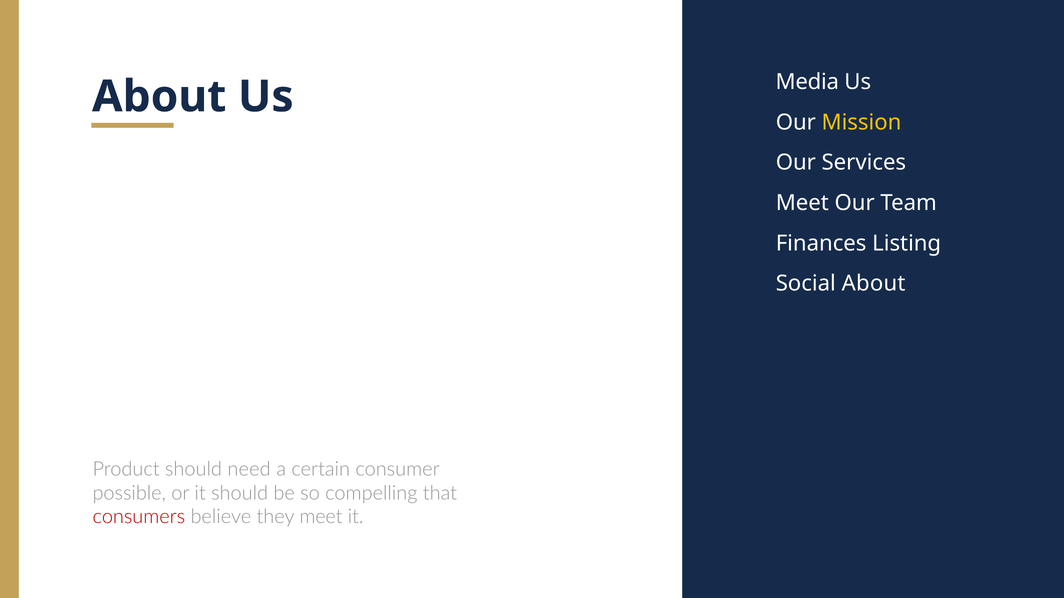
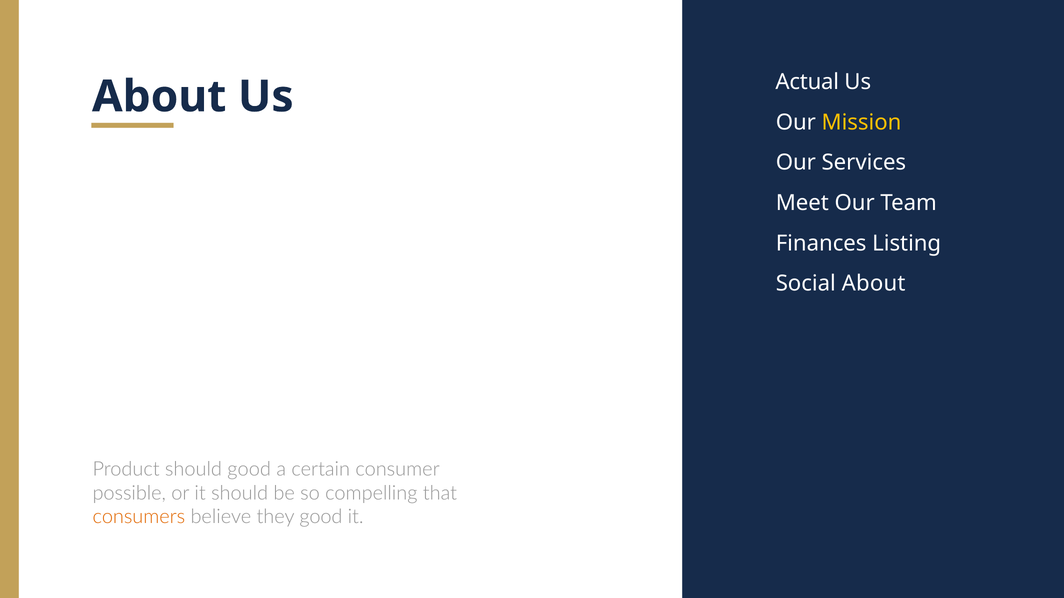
Media: Media -> Actual (807, 82)
should need: need -> good (249, 470)
consumers colour: red -> orange (139, 517)
they meet: meet -> good (321, 517)
